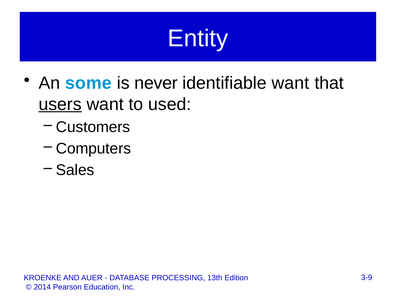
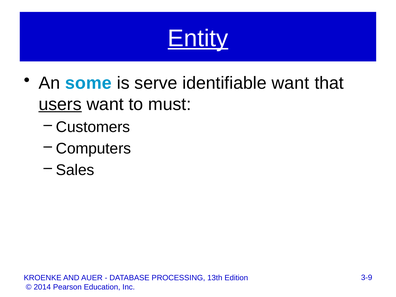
Entity underline: none -> present (198, 38)
never: never -> serve (156, 83)
used: used -> must (170, 104)
